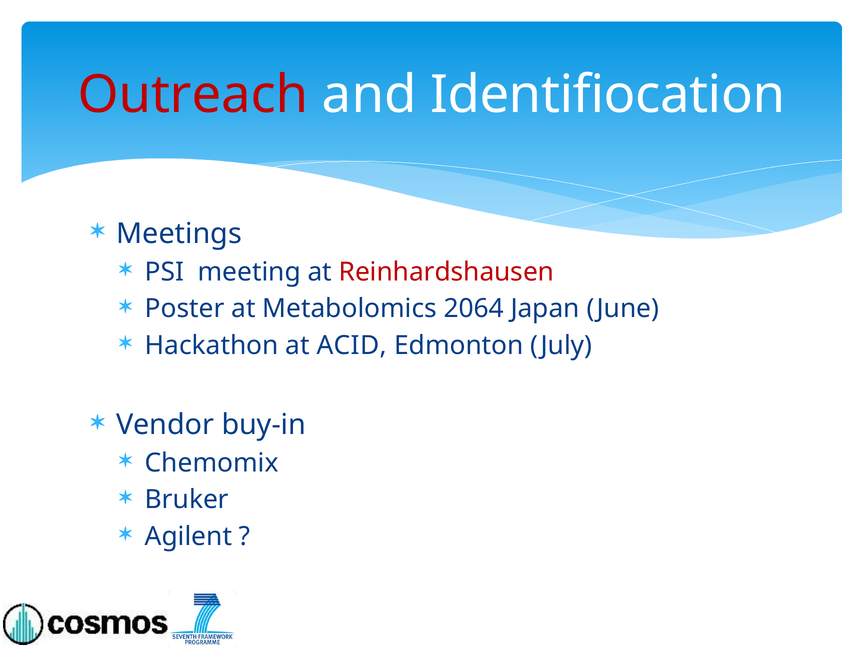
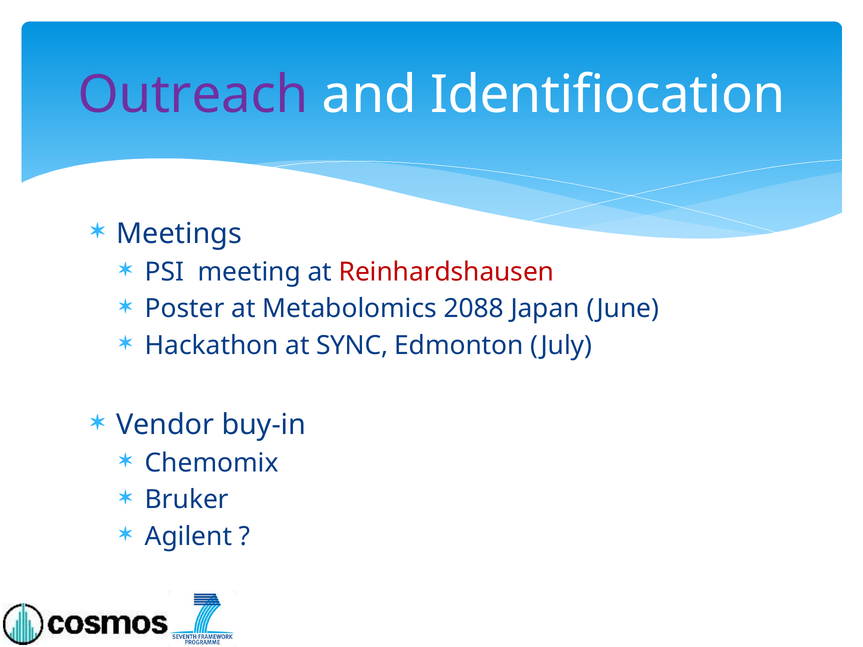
Outreach colour: red -> purple (193, 95)
2064: 2064 -> 2088 (474, 309)
ACID: ACID -> SYNC (352, 346)
